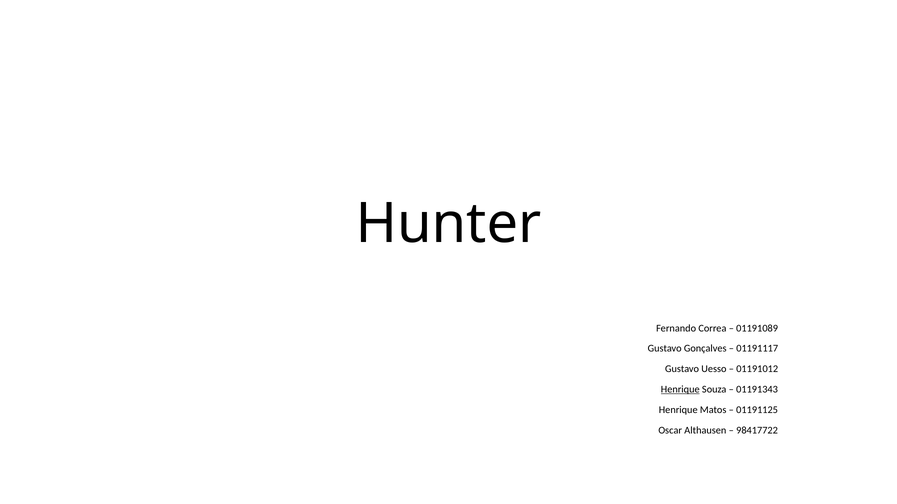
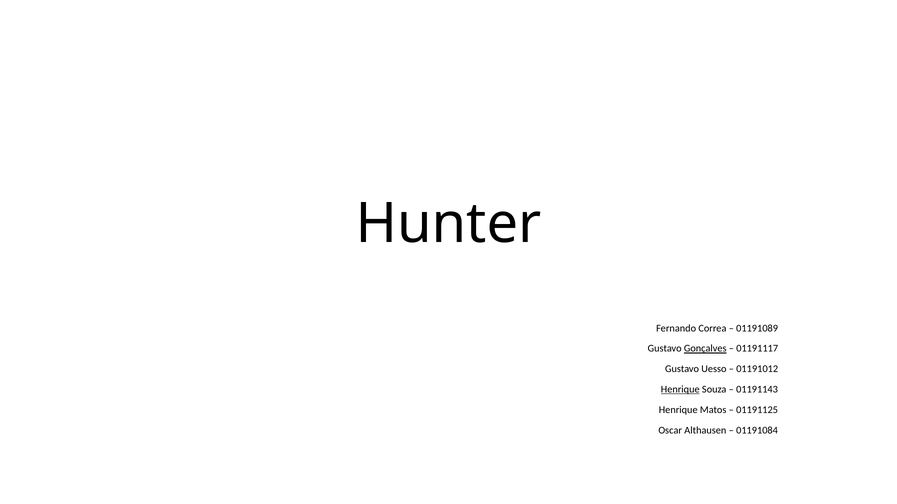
Gonçalves underline: none -> present (705, 349)
01191343: 01191343 -> 01191143 (757, 390)
98417722: 98417722 -> 01191084 (757, 431)
